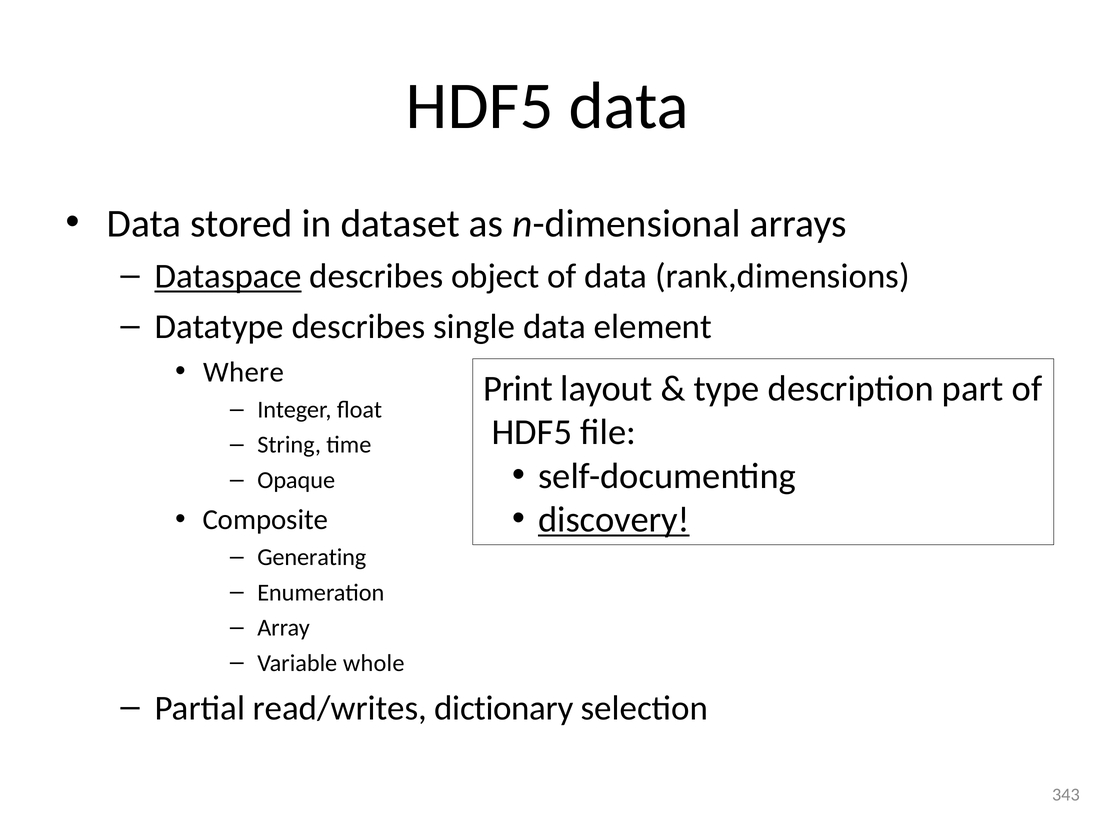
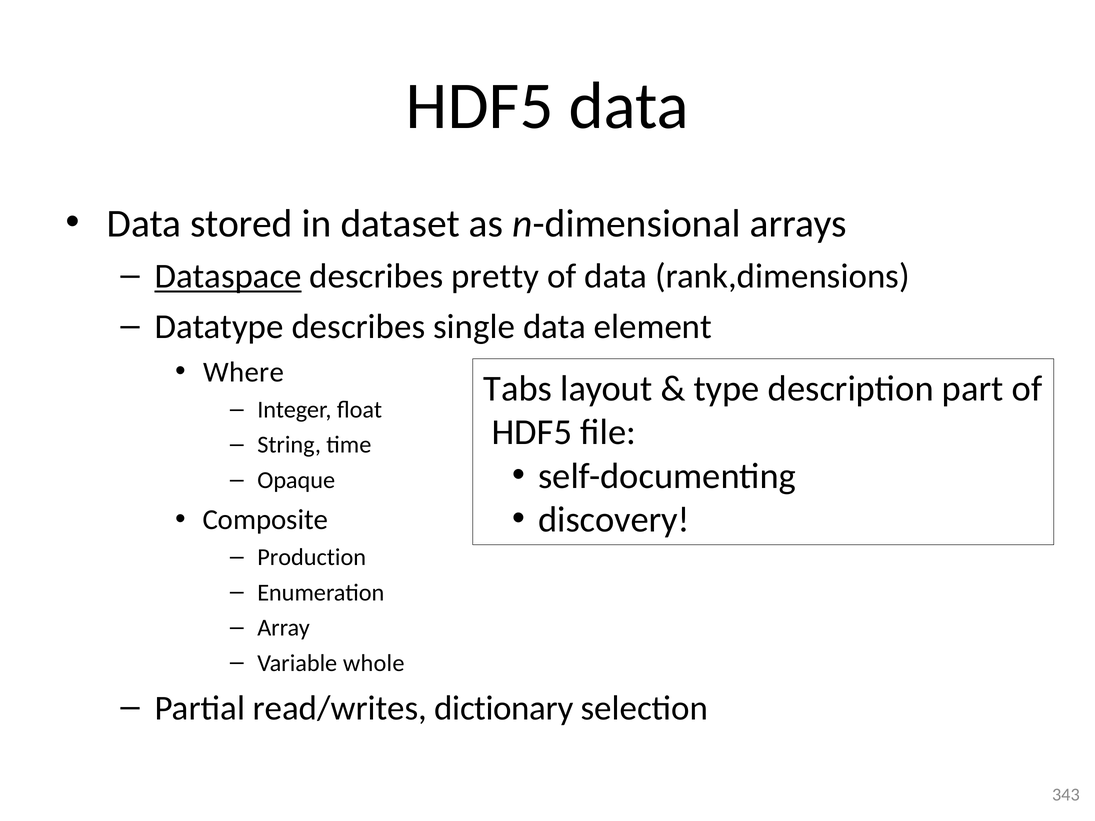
object: object -> pretty (495, 276)
Print: Print -> Tabs (518, 389)
discovery underline: present -> none (614, 520)
Generating: Generating -> Production (312, 558)
